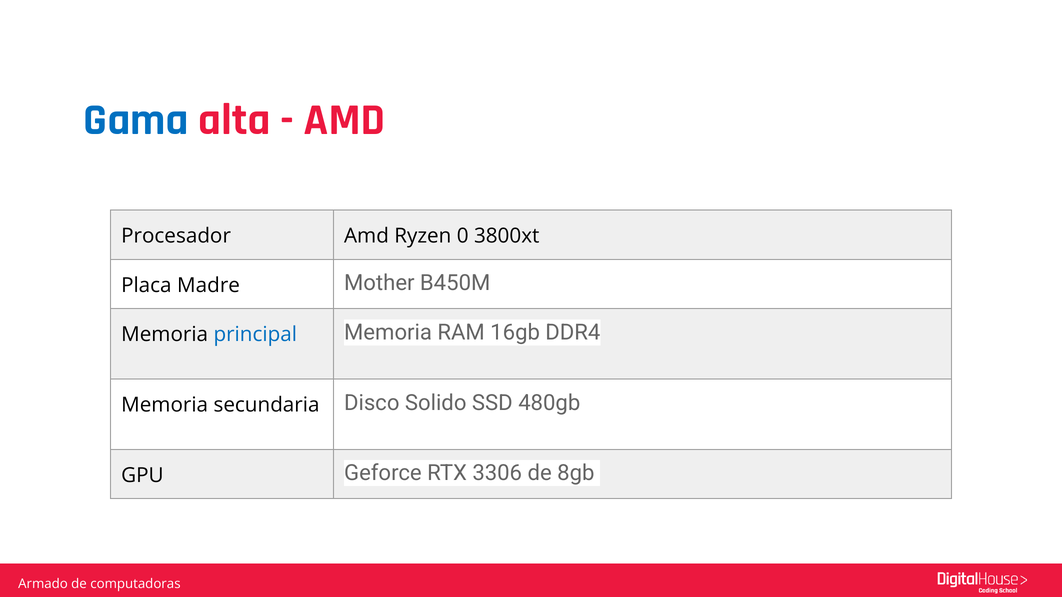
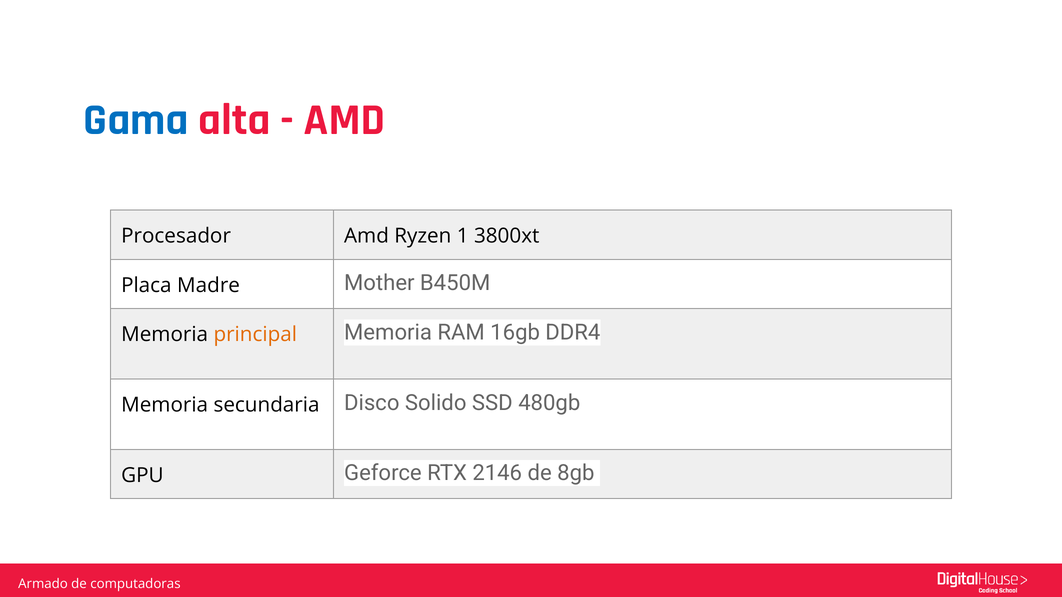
0: 0 -> 1 (463, 236)
principal colour: blue -> orange (255, 335)
3306: 3306 -> 2146 (497, 473)
